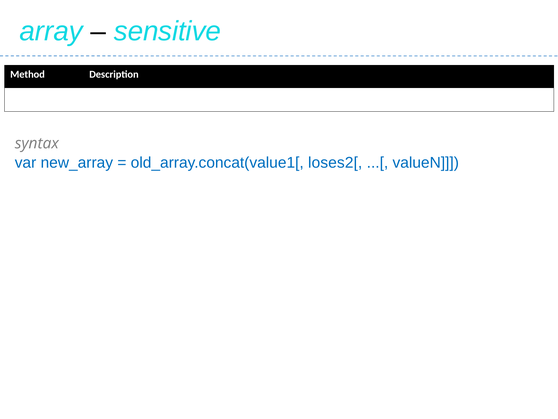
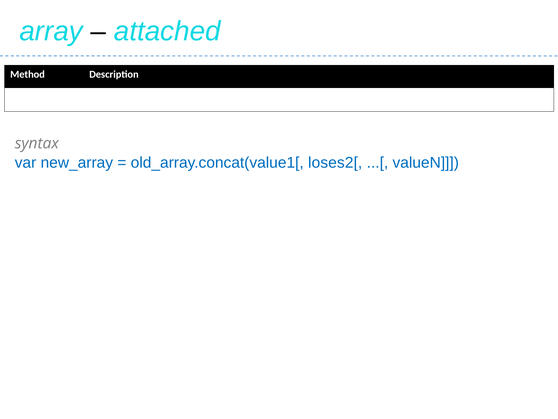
sensitive: sensitive -> attached (167, 31)
